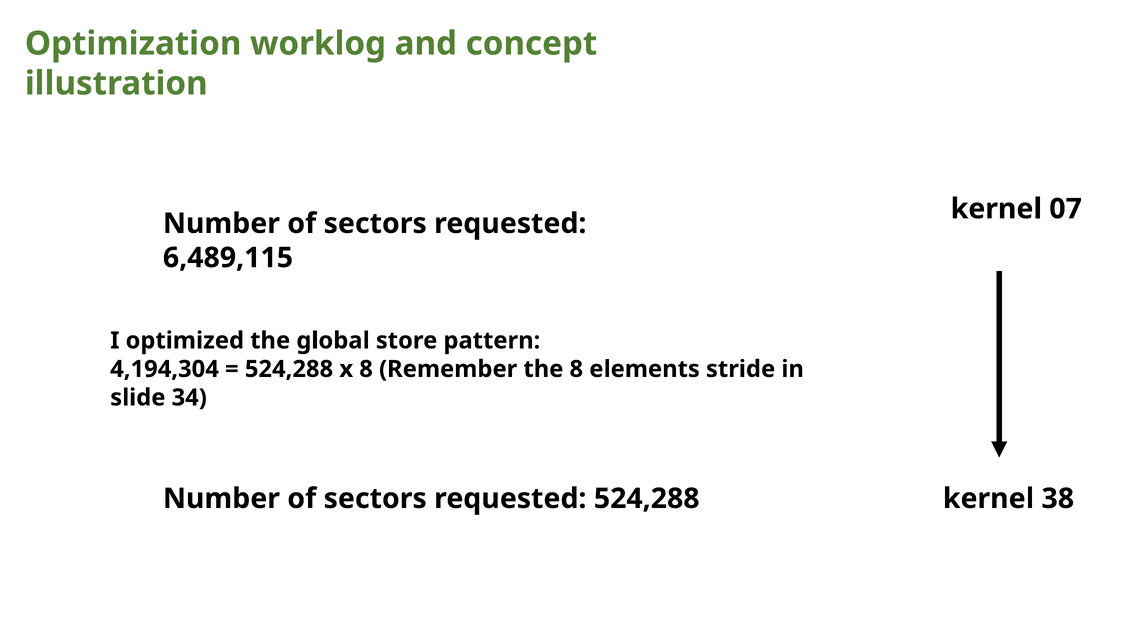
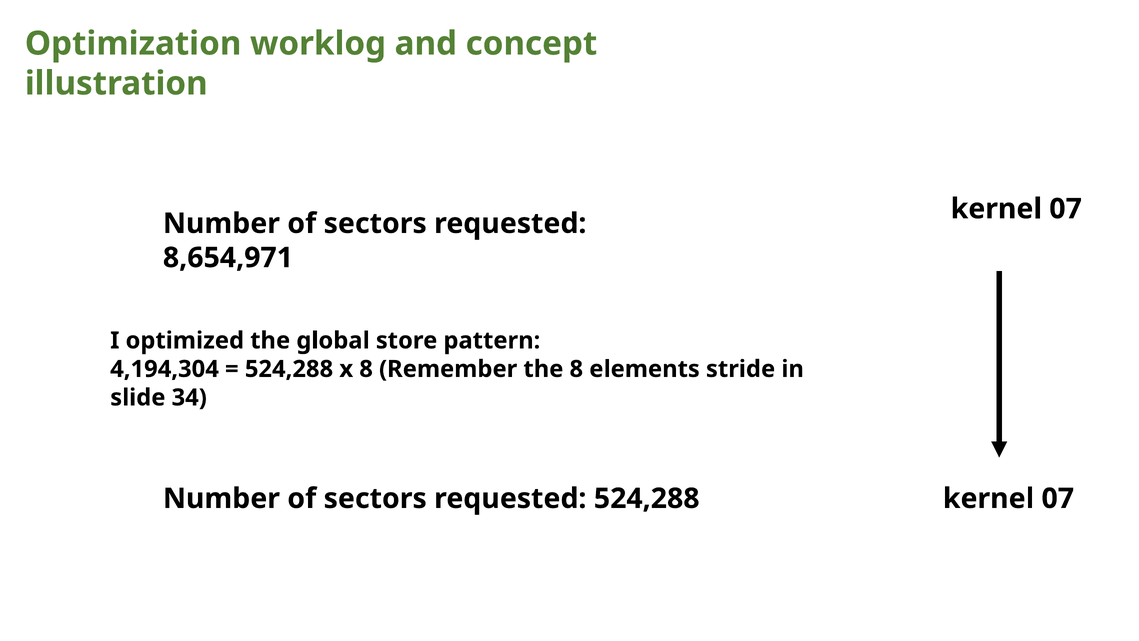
6,489,115: 6,489,115 -> 8,654,971 (228, 258)
38: 38 -> 07 (1058, 498)
